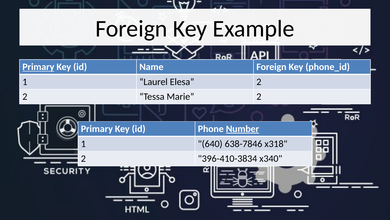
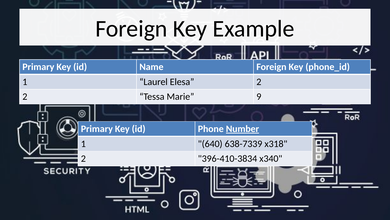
Primary underline: present -> none (38, 67)
Marie 2: 2 -> 9 (259, 96)
638-7846: 638-7846 -> 638-7339 (244, 143)
